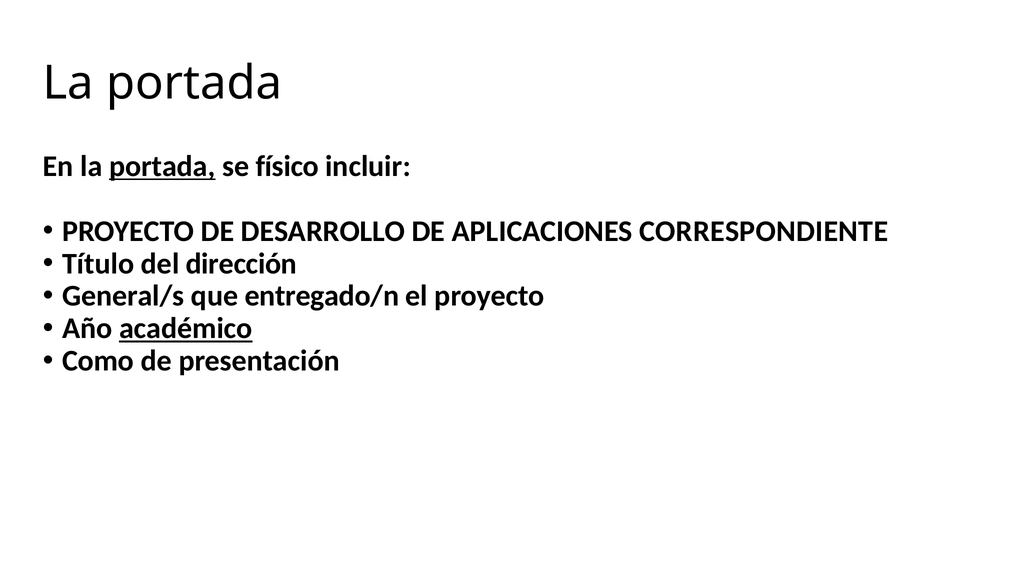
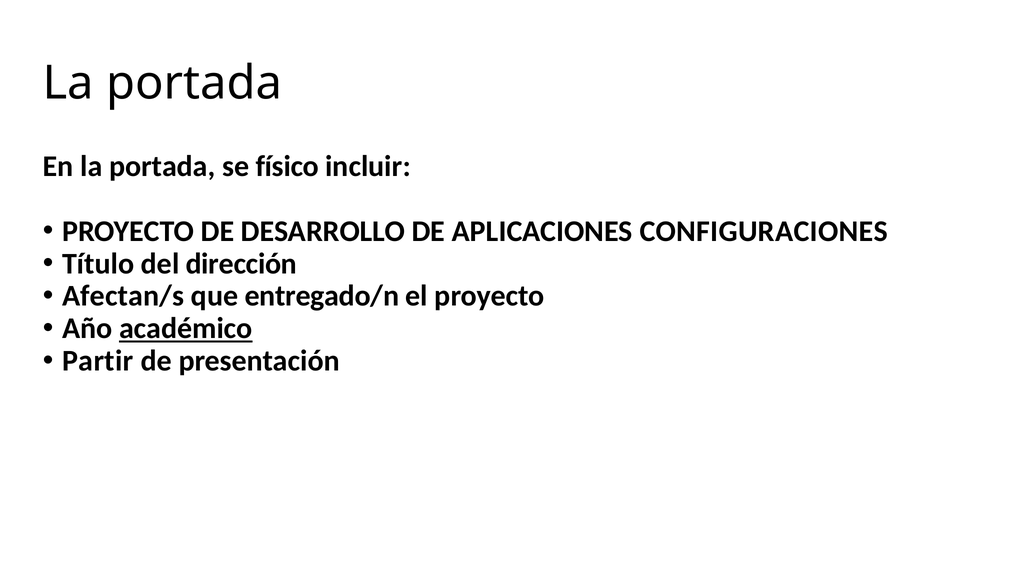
portada underline: present -> none (162, 166)
CORRESPONDIENTE: CORRESPONDIENTE -> CONFIGURACIONES (764, 231)
General/s: General/s -> Afectan/s (123, 296)
Como: Como -> Partir (98, 361)
